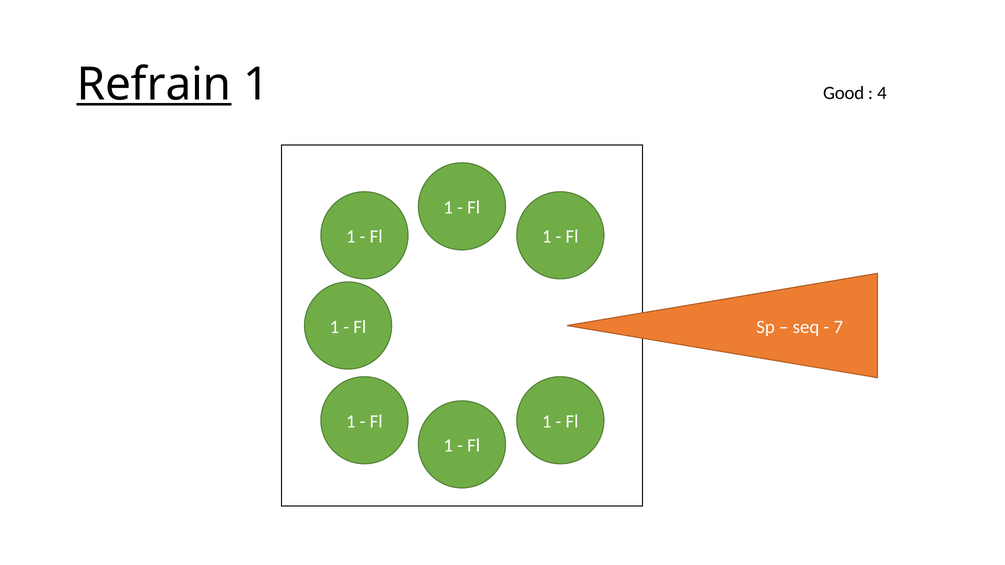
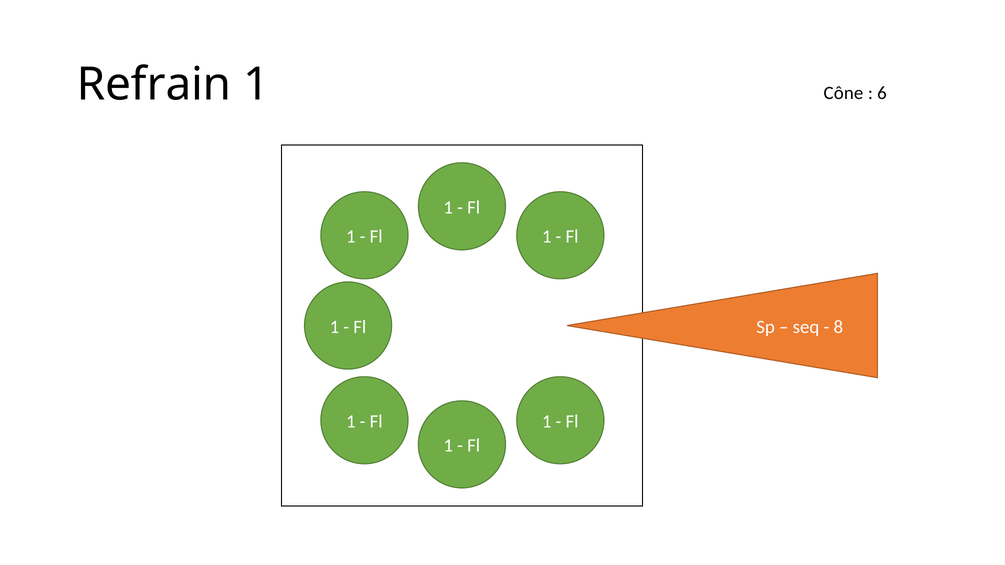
Refrain underline: present -> none (154, 84)
Good: Good -> Cône (843, 93)
4: 4 -> 6 (882, 93)
7: 7 -> 8 (838, 327)
